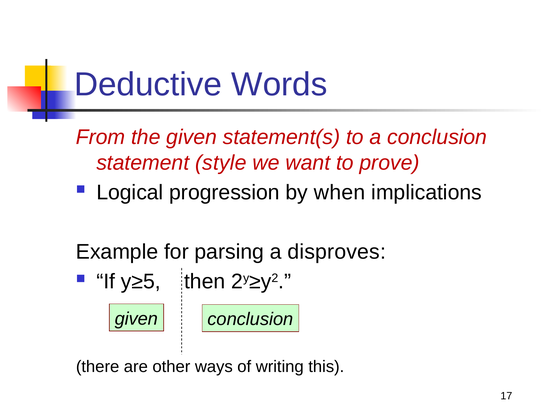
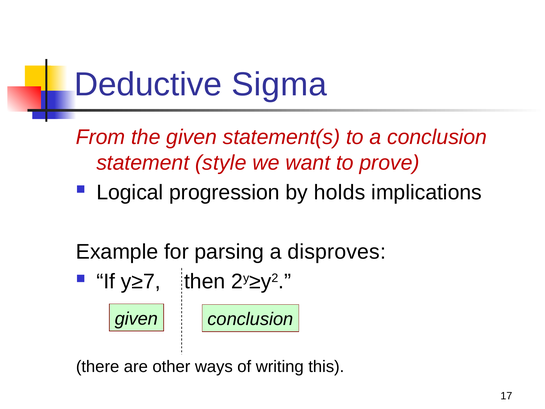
Words: Words -> Sigma (279, 85)
when: when -> holds (340, 192)
y≥5: y≥5 -> y≥7 (141, 281)
